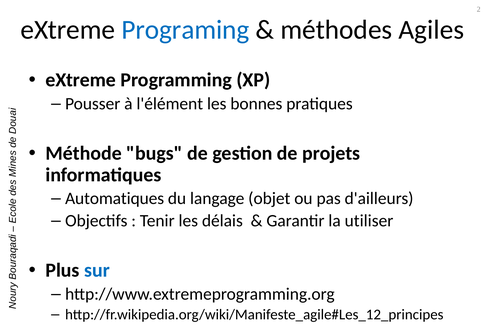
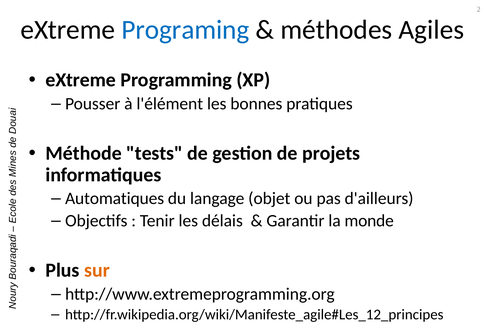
bugs: bugs -> tests (155, 153)
utiliser: utiliser -> monde (369, 221)
sur colour: blue -> orange (97, 270)
